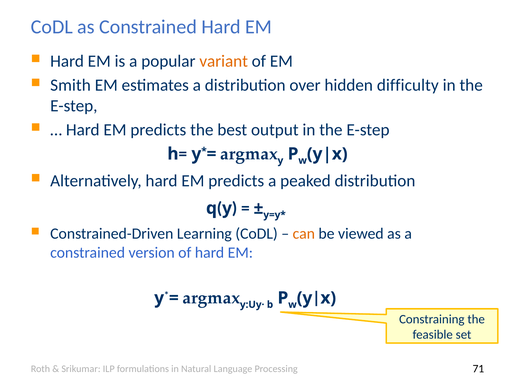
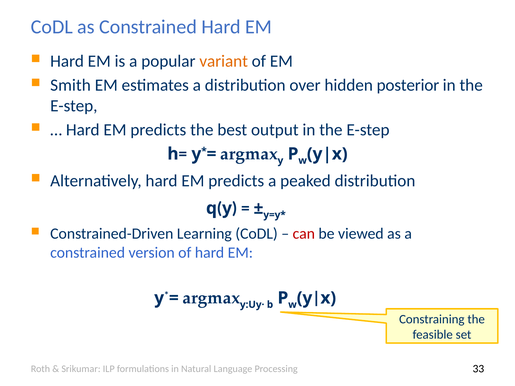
difficulty: difficulty -> posterior (408, 85)
can colour: orange -> red (304, 234)
71: 71 -> 33 (478, 369)
